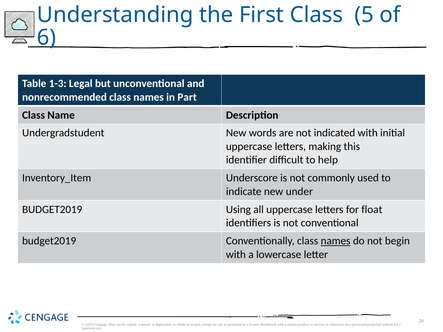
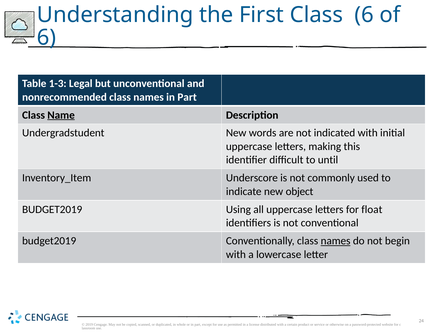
Class 5: 5 -> 6 (364, 15)
Name underline: none -> present (61, 115)
help: help -> until (328, 160)
under: under -> object (300, 192)
